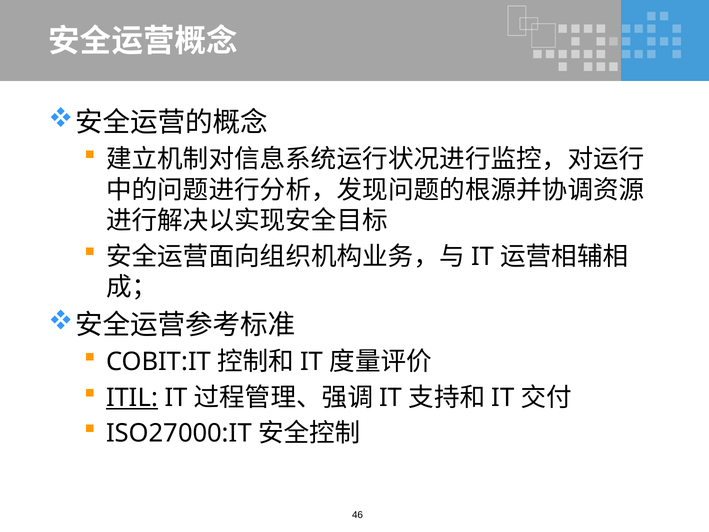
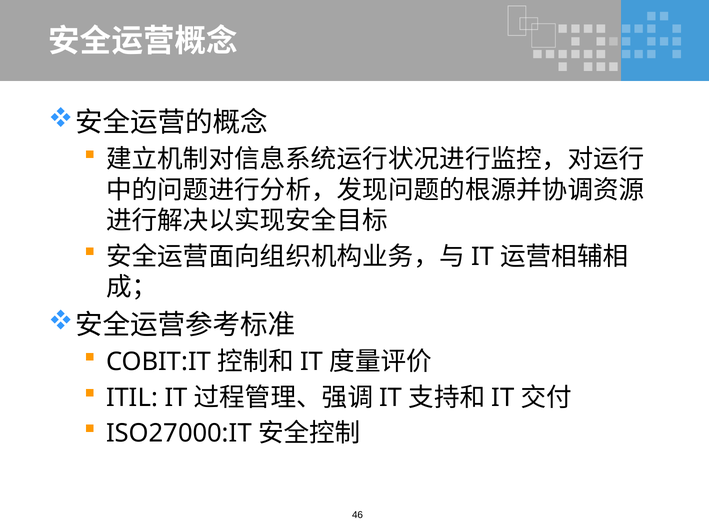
ITIL underline: present -> none (132, 398)
